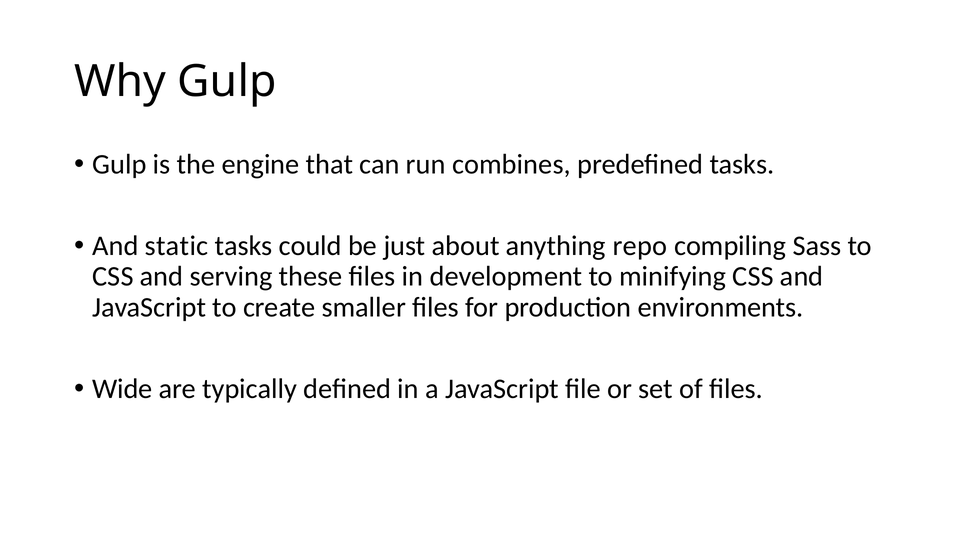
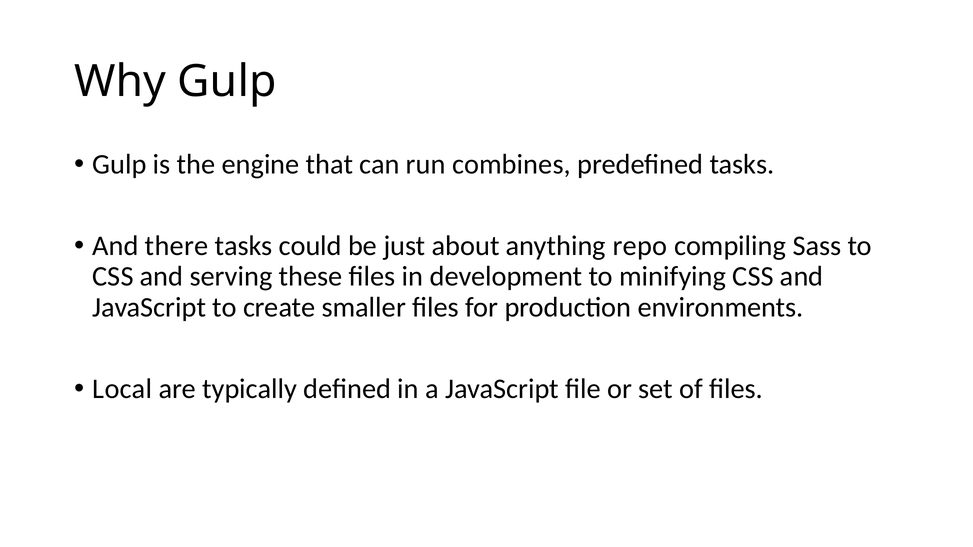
static: static -> there (177, 246)
Wide: Wide -> Local (122, 389)
